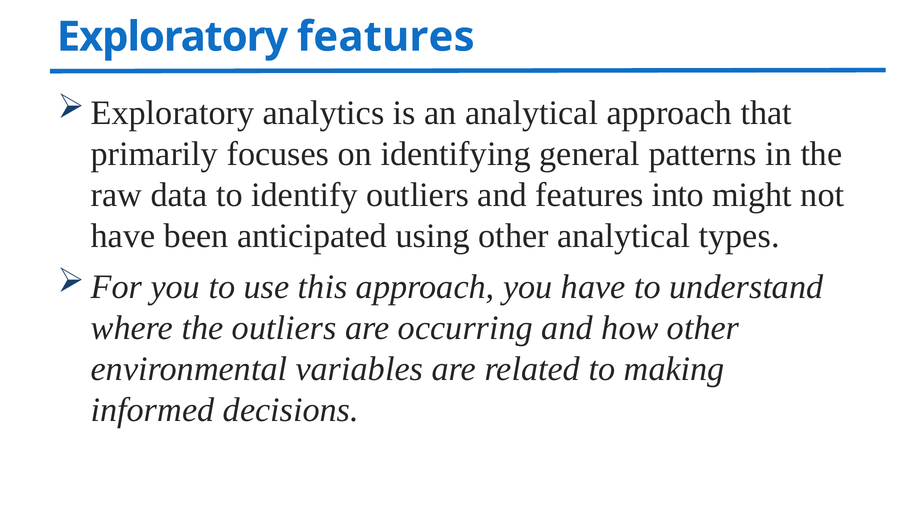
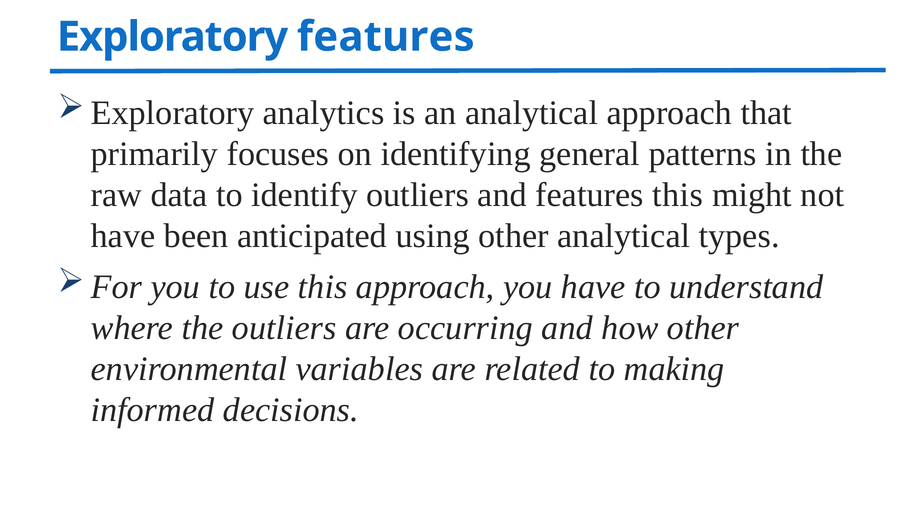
features into: into -> this (678, 195)
